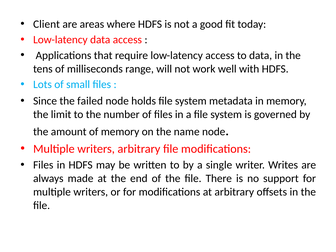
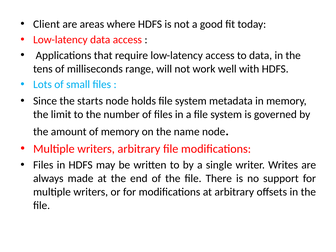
failed: failed -> starts (90, 101)
